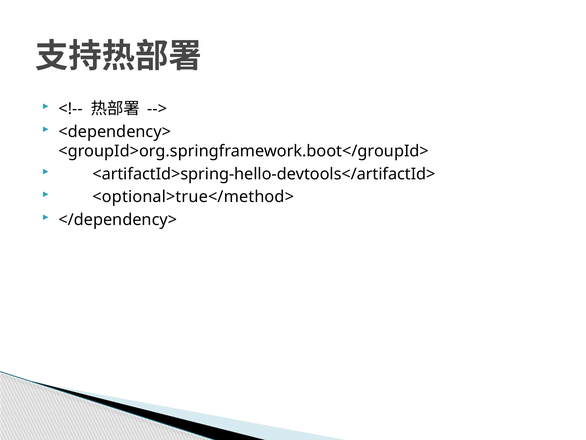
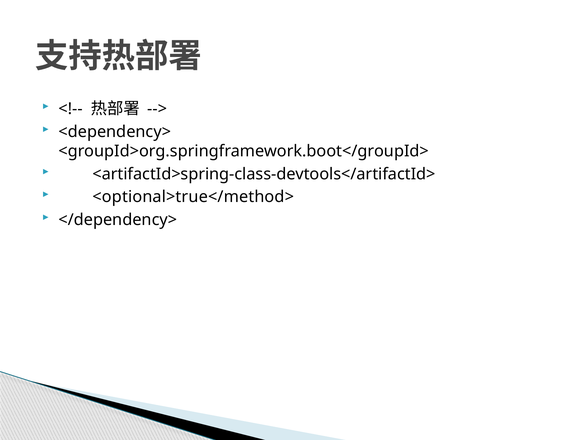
<artifactId>spring-hello-devtools</artifactId>: <artifactId>spring-hello-devtools</artifactId> -> <artifactId>spring-class-devtools</artifactId> (264, 174)
